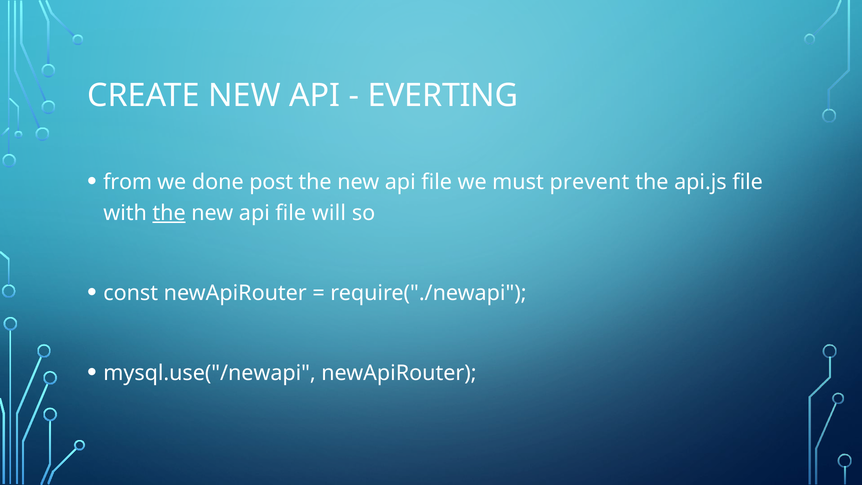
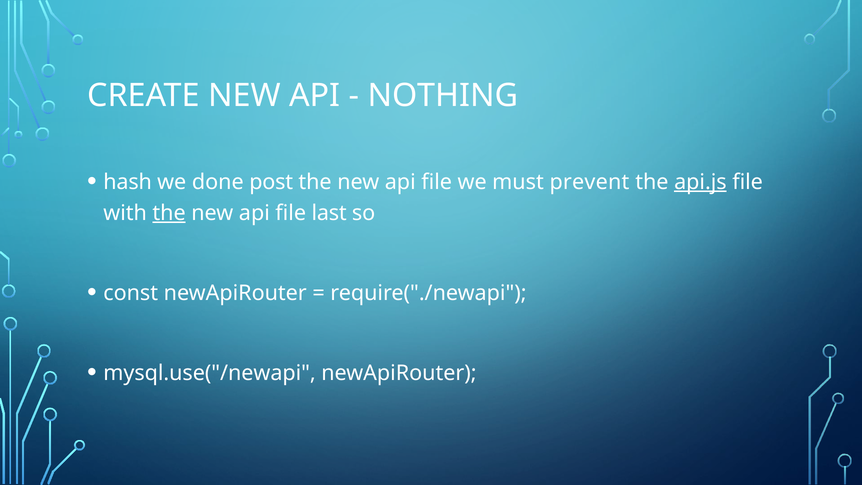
EVERTING: EVERTING -> NOTHING (443, 96)
from: from -> hash (128, 182)
api.js underline: none -> present (700, 182)
will: will -> last (329, 213)
